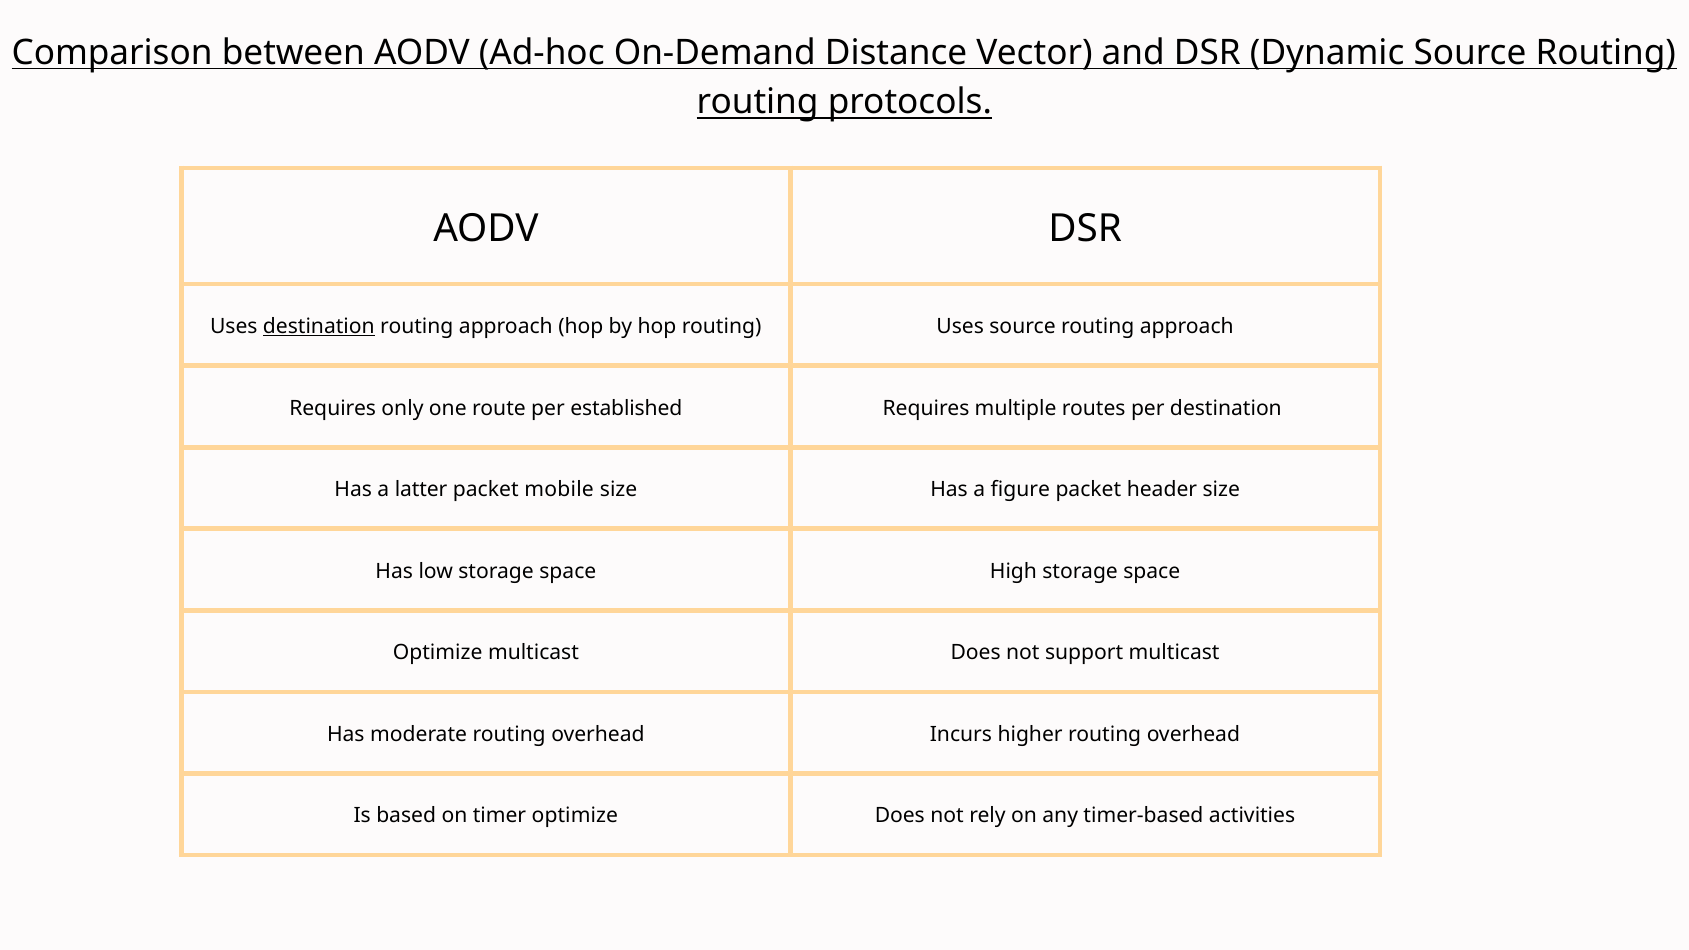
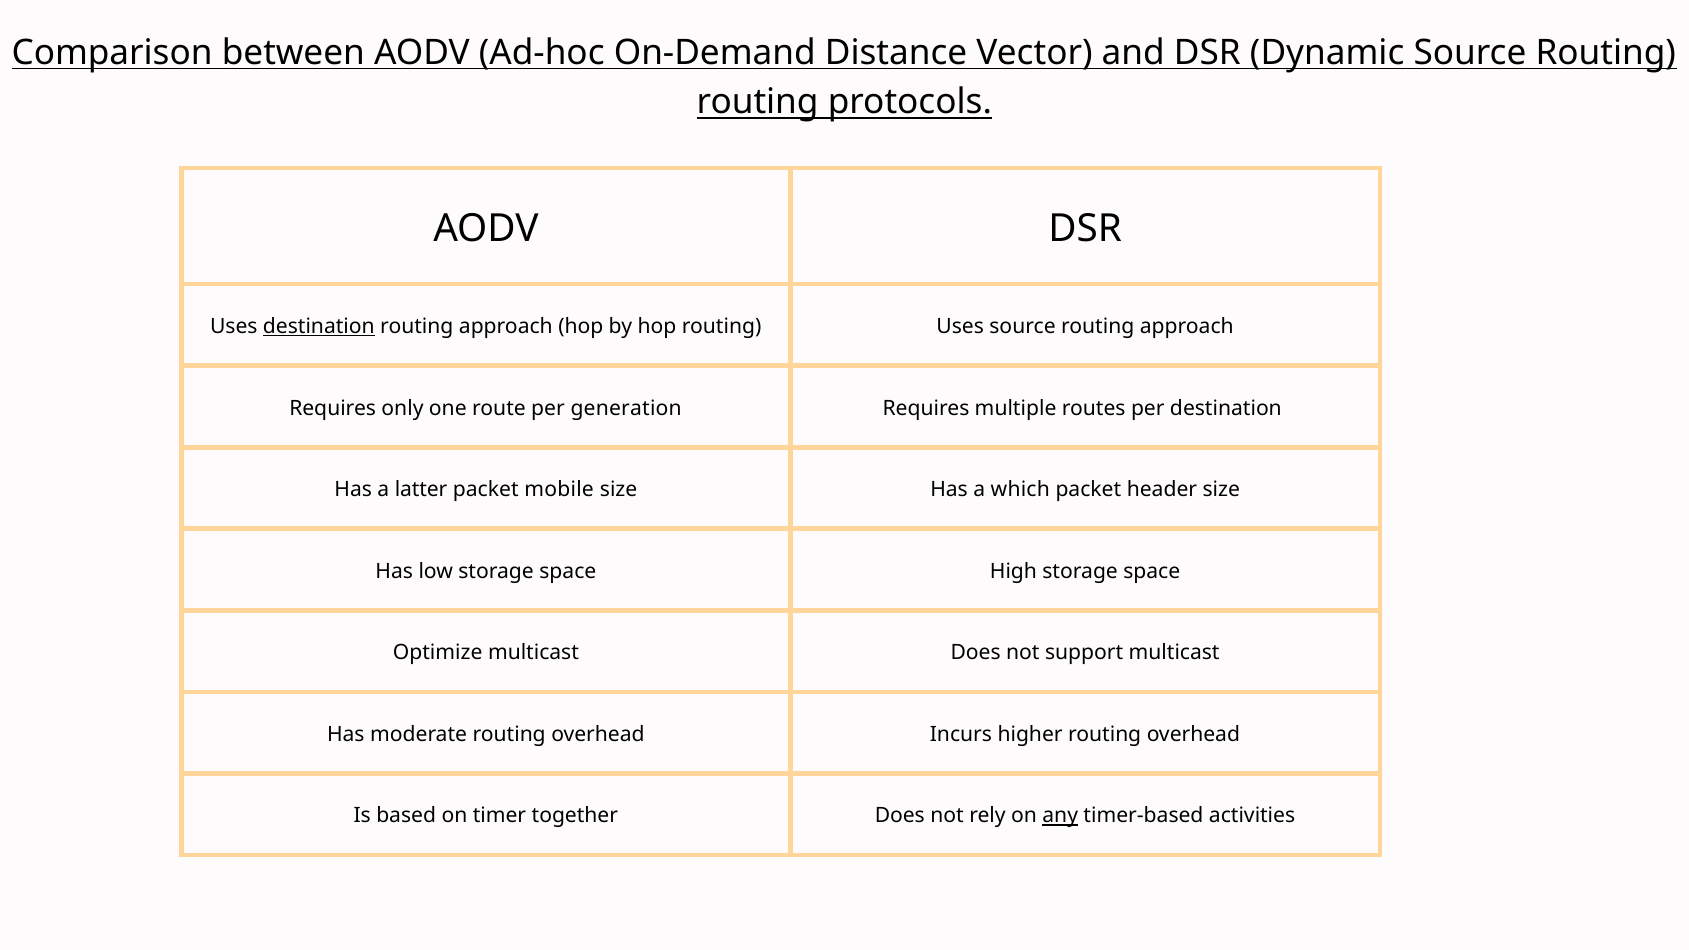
established: established -> generation (626, 408)
figure: figure -> which (1020, 490)
timer optimize: optimize -> together (575, 816)
any underline: none -> present (1060, 816)
